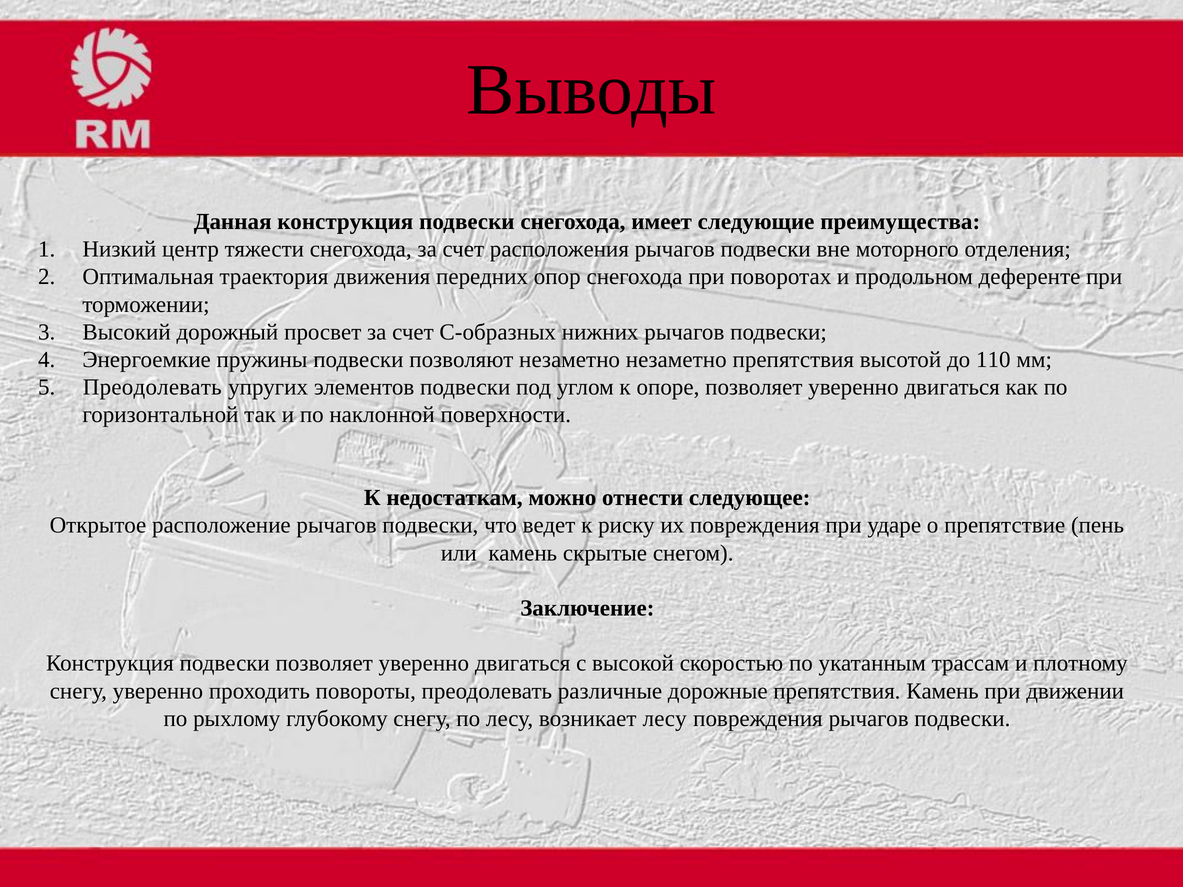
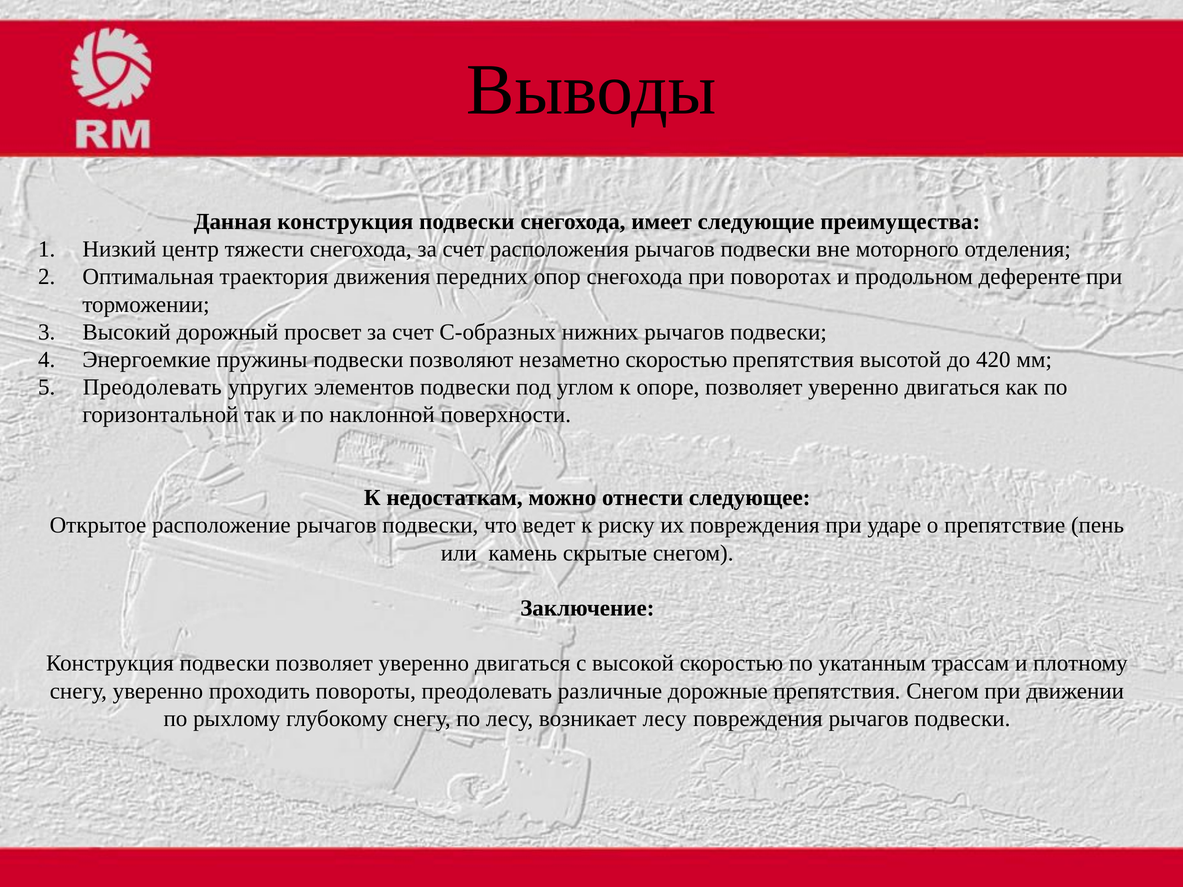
незаметно незаметно: незаметно -> скоростью (676, 360)
110: 110 -> 420 (993, 360)
препятствия Камень: Камень -> Снегом (943, 691)
